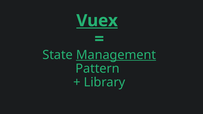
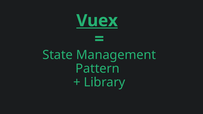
Management underline: present -> none (116, 55)
